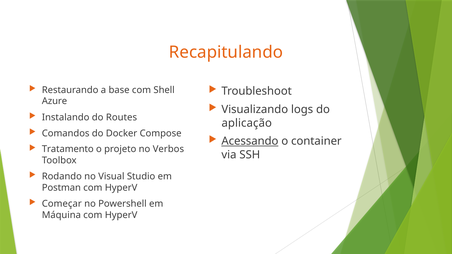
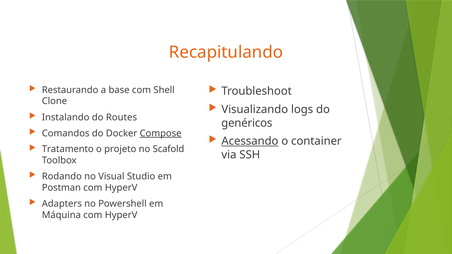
Azure: Azure -> Clone (54, 101)
aplicação: aplicação -> genéricos (247, 123)
Compose underline: none -> present (161, 133)
Verbos: Verbos -> Scafold (168, 149)
Começar: Começar -> Adapters (62, 204)
